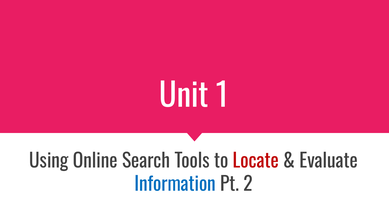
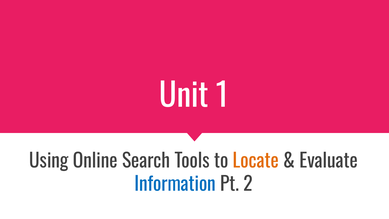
Locate colour: red -> orange (256, 161)
